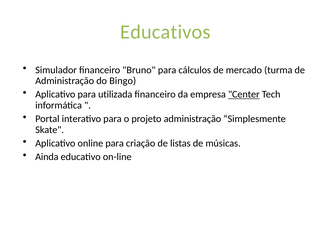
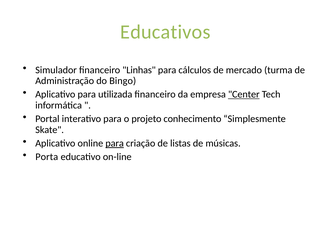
Bruno: Bruno -> Linhas (139, 70)
projeto administração: administração -> conhecimento (192, 119)
para underline: none -> present (115, 143)
Ainda: Ainda -> Porta (47, 157)
